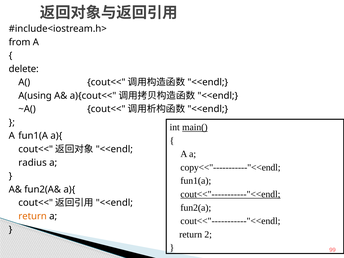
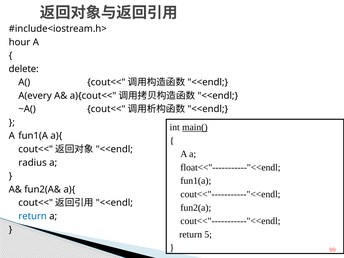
from: from -> hour (20, 42)
A(using: A(using -> A(every (35, 96)
copy<<"-----------"<<endl: copy<<"-----------"<<endl -> float<<"-----------"<<endl (230, 167)
cout<<"-----------"<<endl underline: present -> none (230, 194)
return colour: orange -> blue (33, 216)
2: 2 -> 5 (208, 234)
